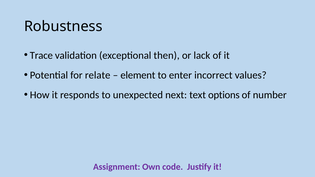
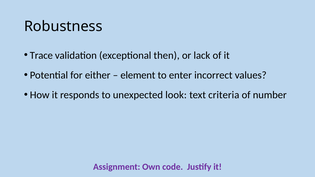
relate: relate -> either (98, 75)
next: next -> look (176, 95)
options: options -> criteria (224, 95)
